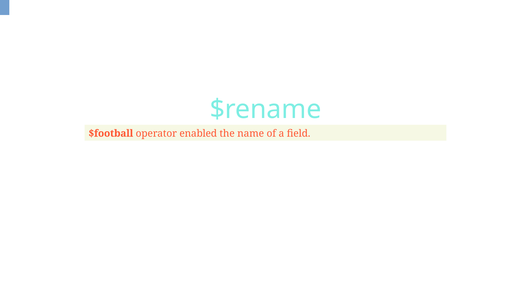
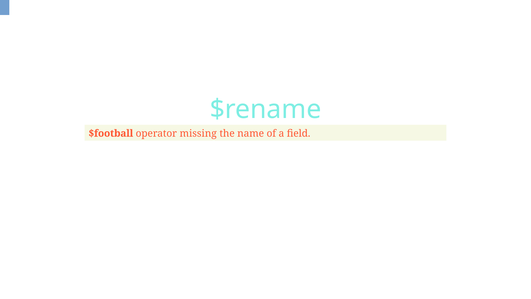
enabled: enabled -> missing (198, 133)
